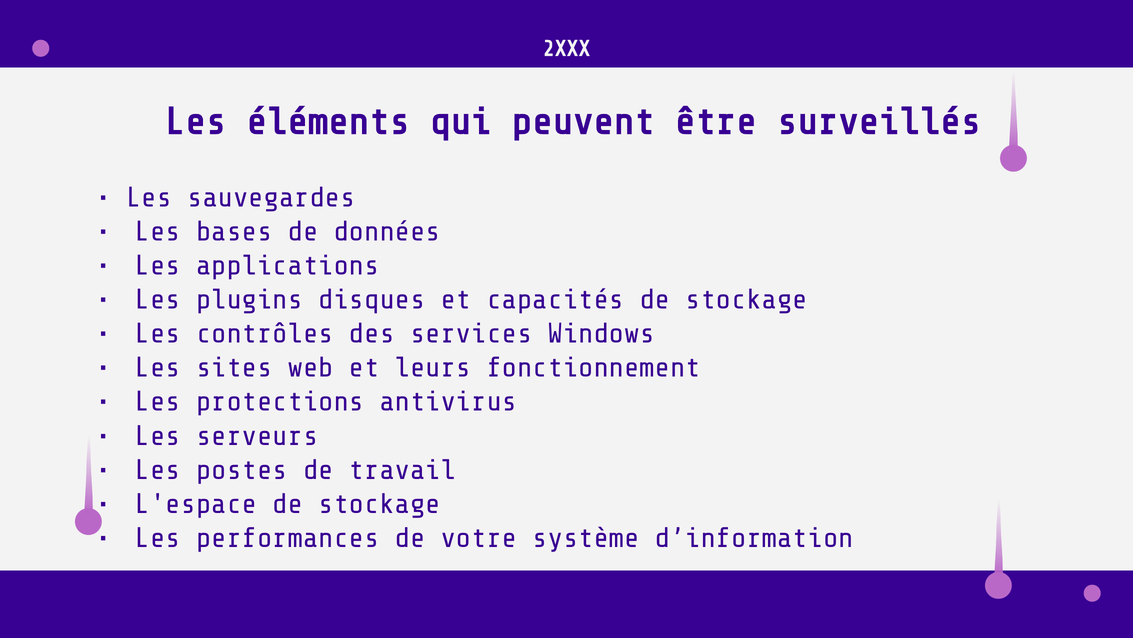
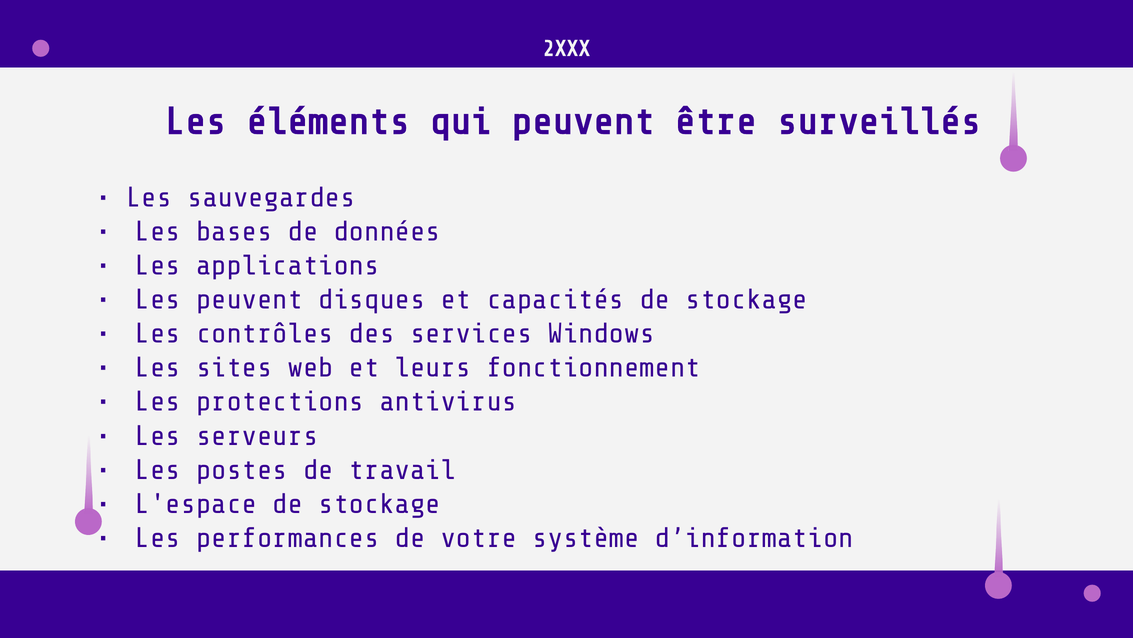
Les plugins: plugins -> peuvent (250, 299)
